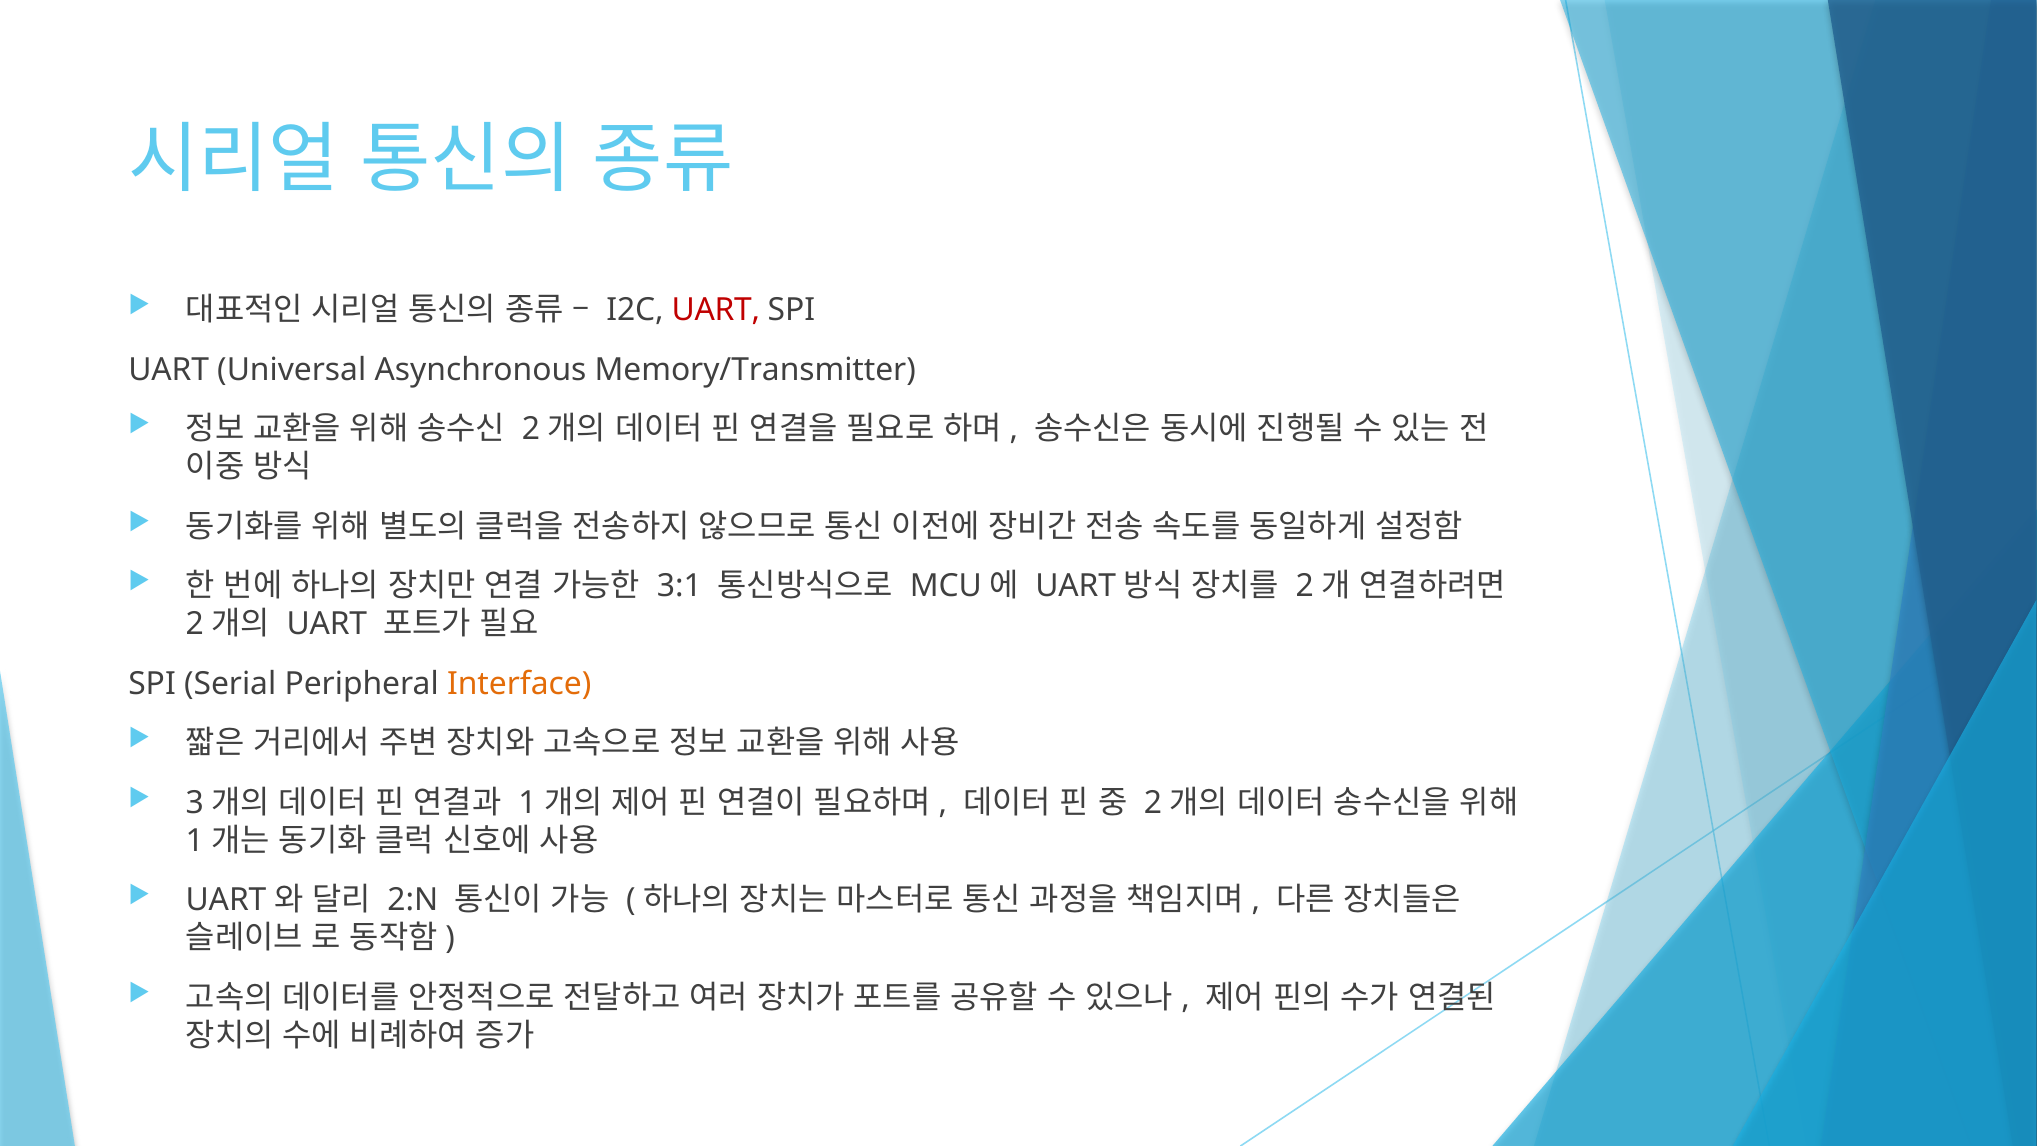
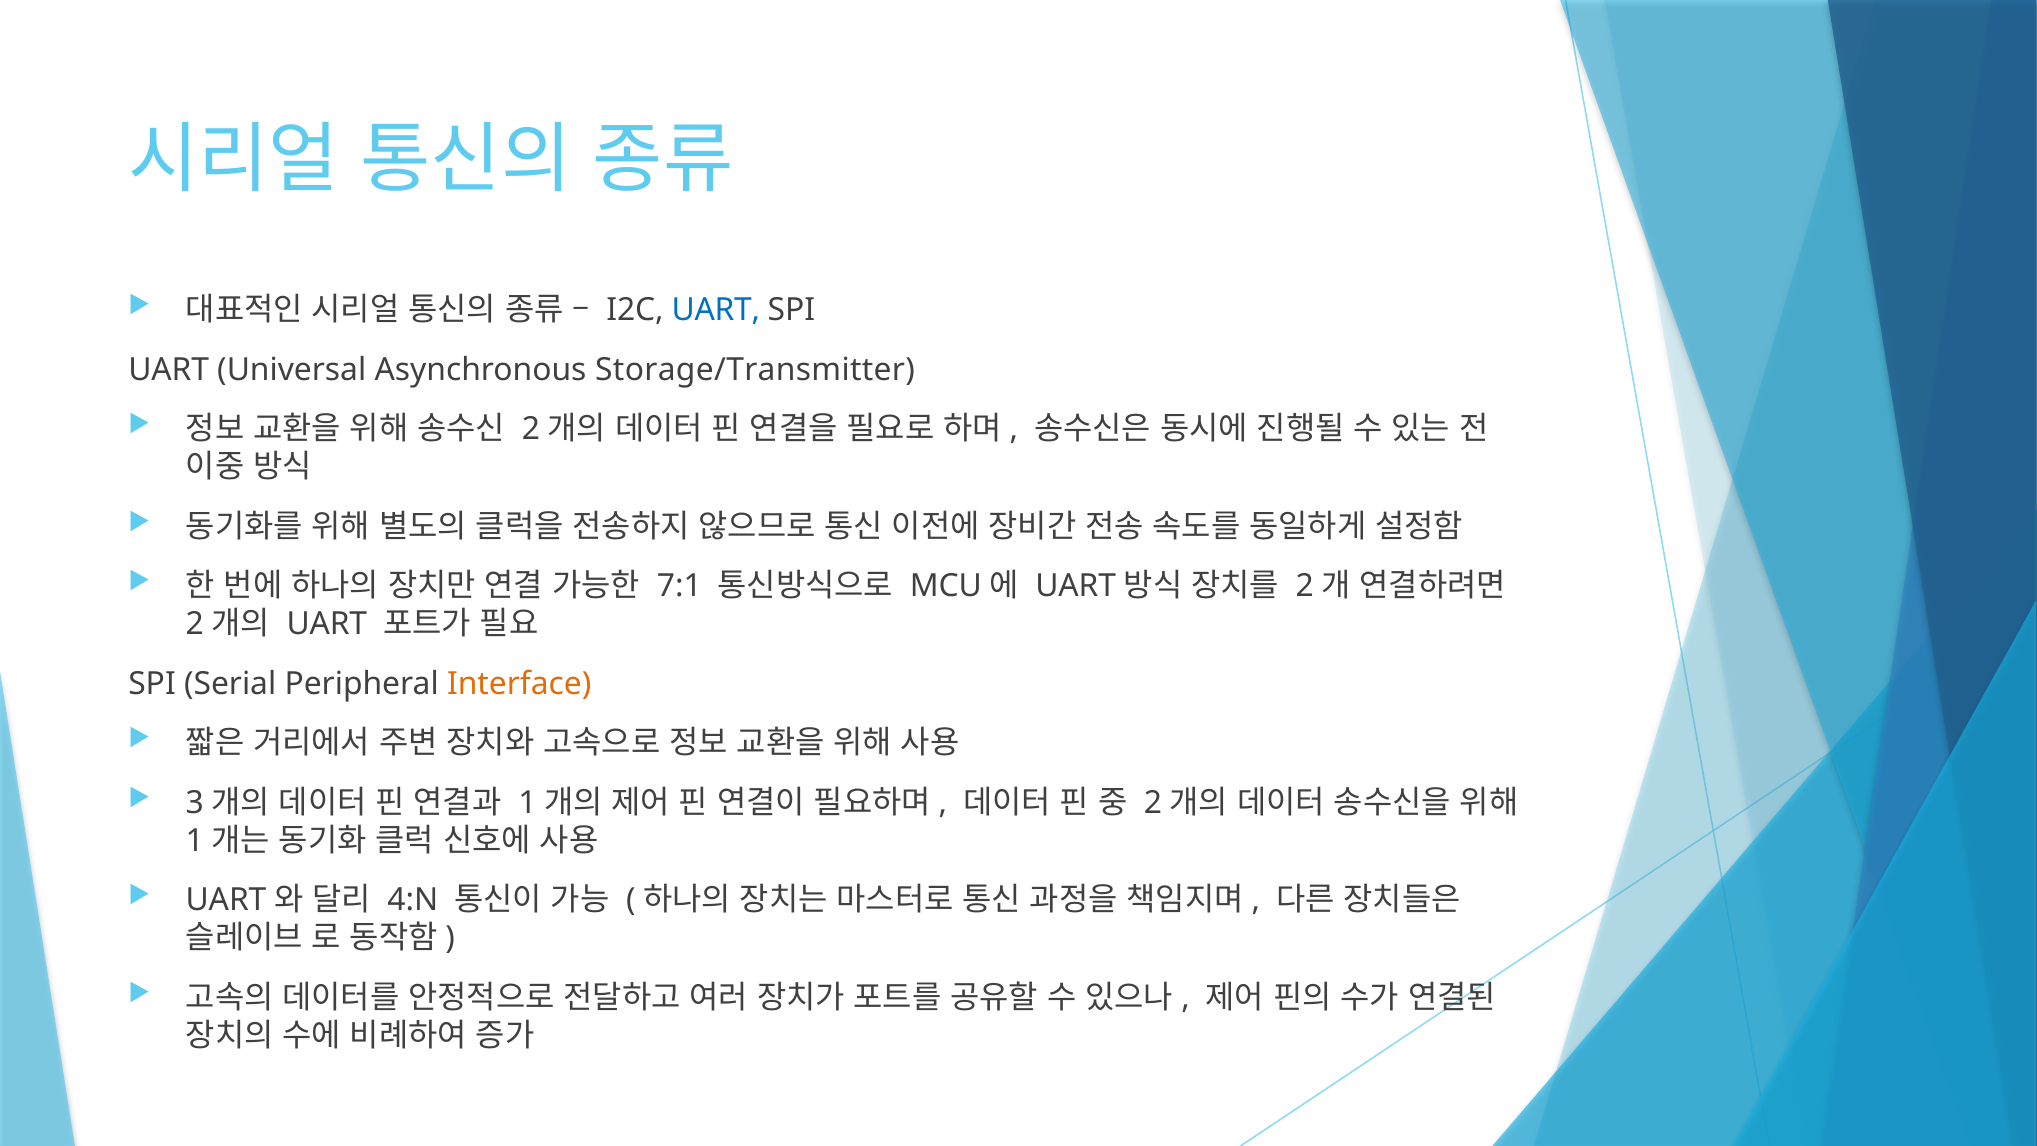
UART colour: red -> blue (716, 310)
Memory/Transmitter: Memory/Transmitter -> Storage/Transmitter (755, 370)
3:1: 3:1 -> 7:1 (679, 586)
2:N: 2:N -> 4:N (413, 900)
